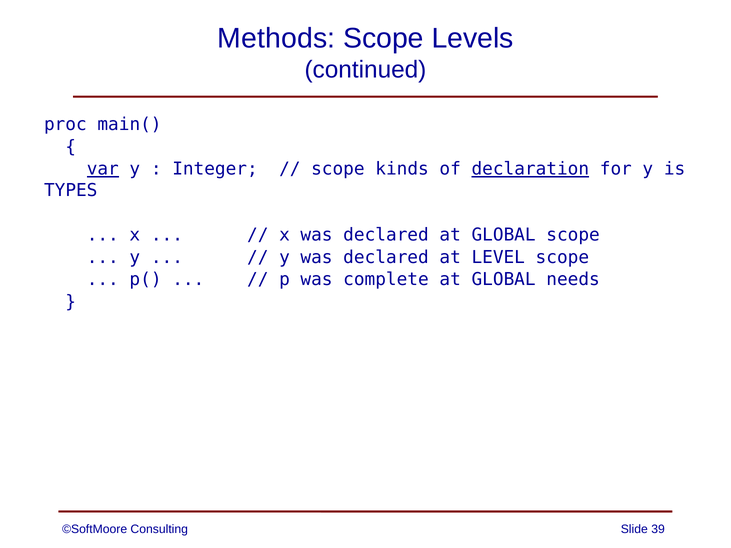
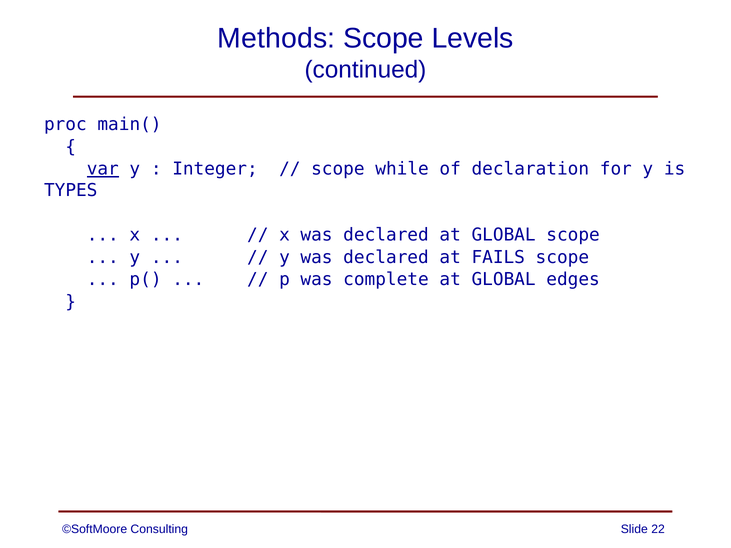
kinds: kinds -> while (402, 169)
declaration underline: present -> none (530, 169)
LEVEL: LEVEL -> FAILS (498, 257)
needs: needs -> edges (573, 280)
39: 39 -> 22 (658, 530)
